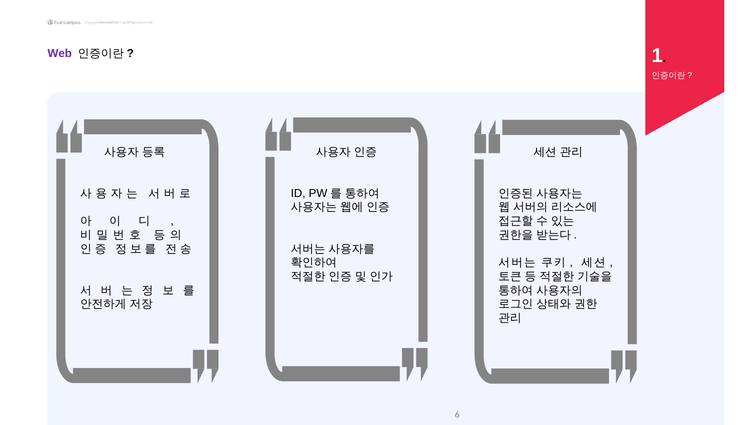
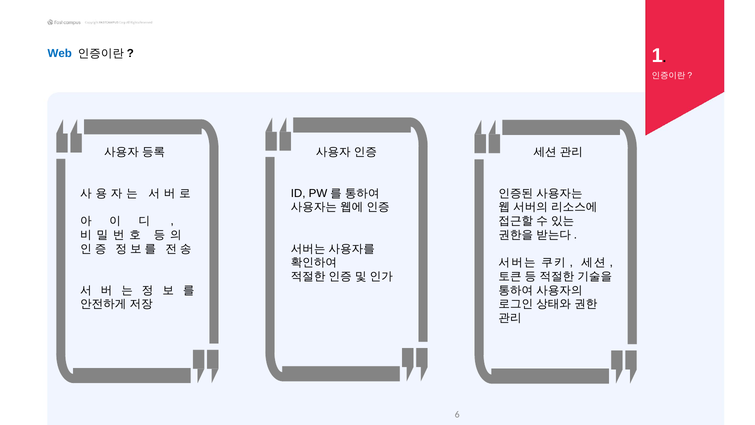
Web colour: purple -> blue (60, 53)
